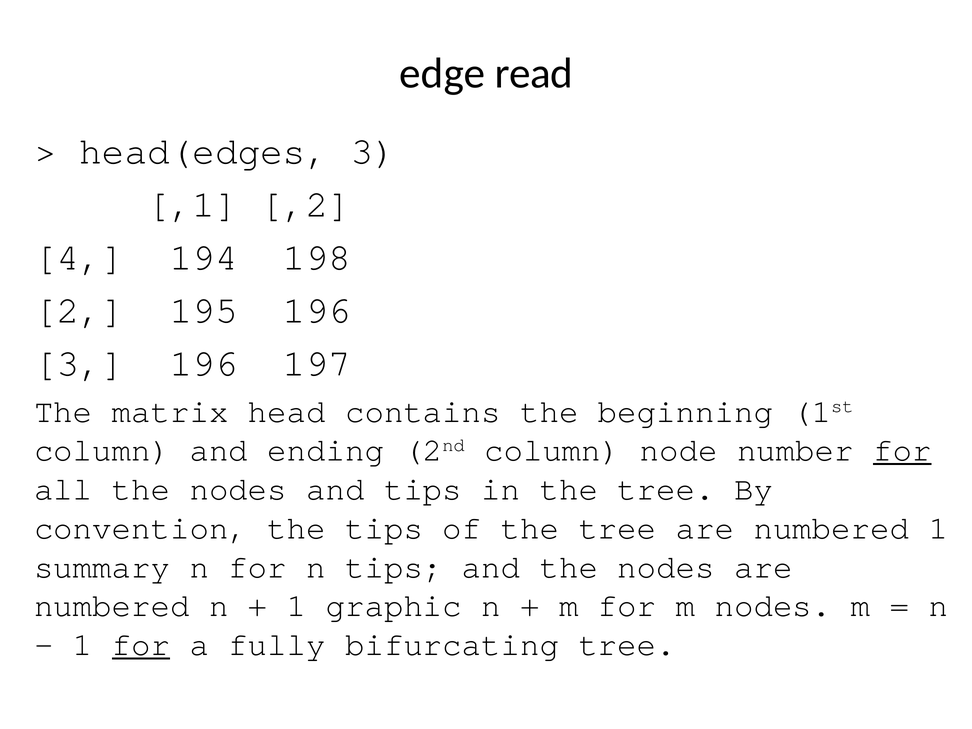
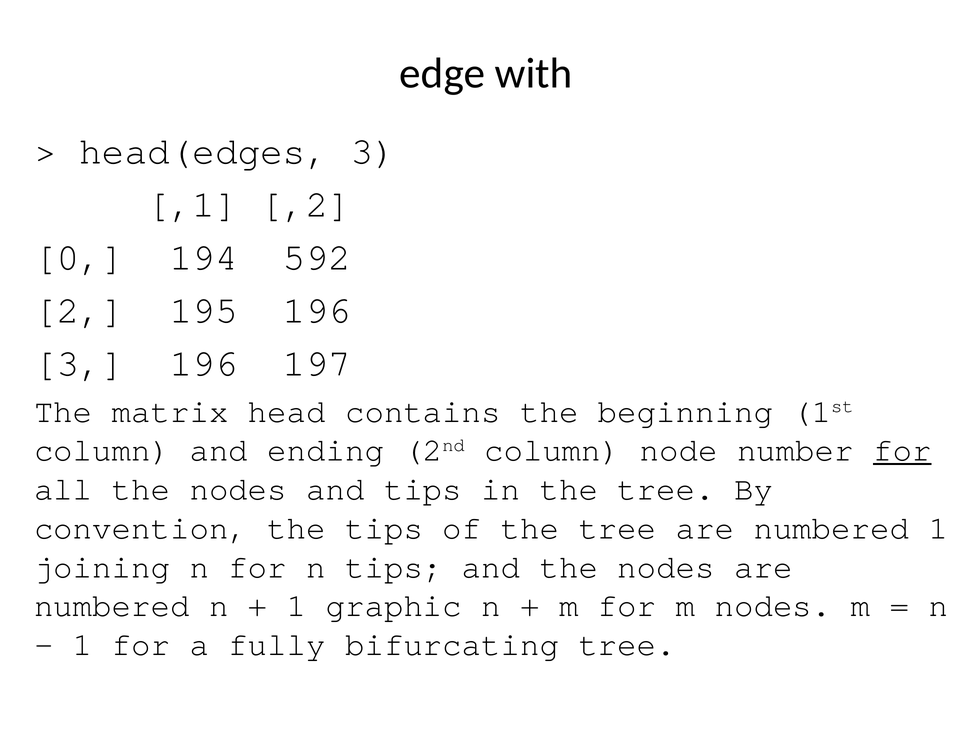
read: read -> with (534, 73)
4: 4 -> 0 (79, 257)
198: 198 -> 592 (317, 257)
summary: summary -> joining (102, 567)
for underline: present -> none (141, 645)
